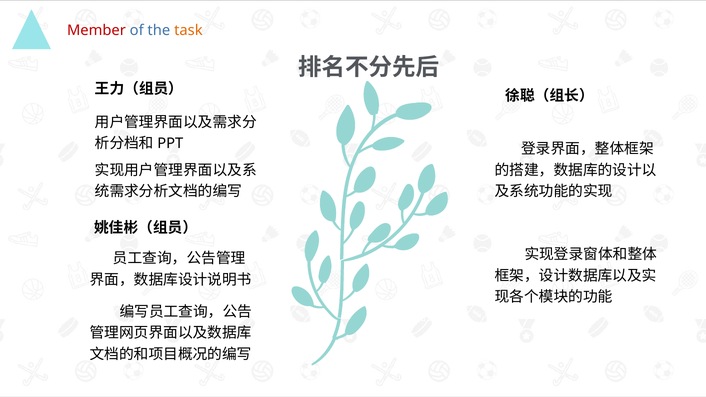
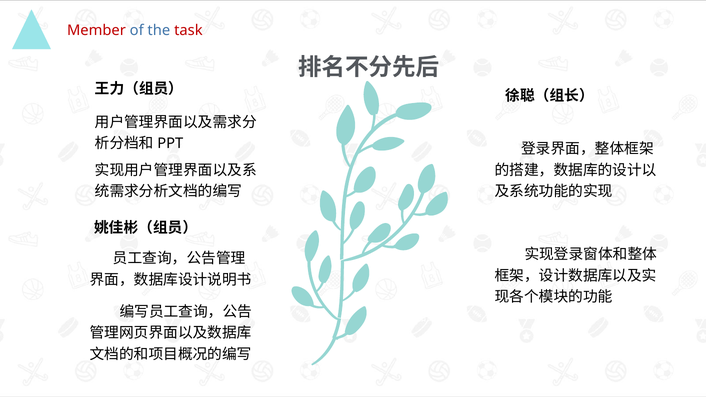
task colour: orange -> red (188, 30)
